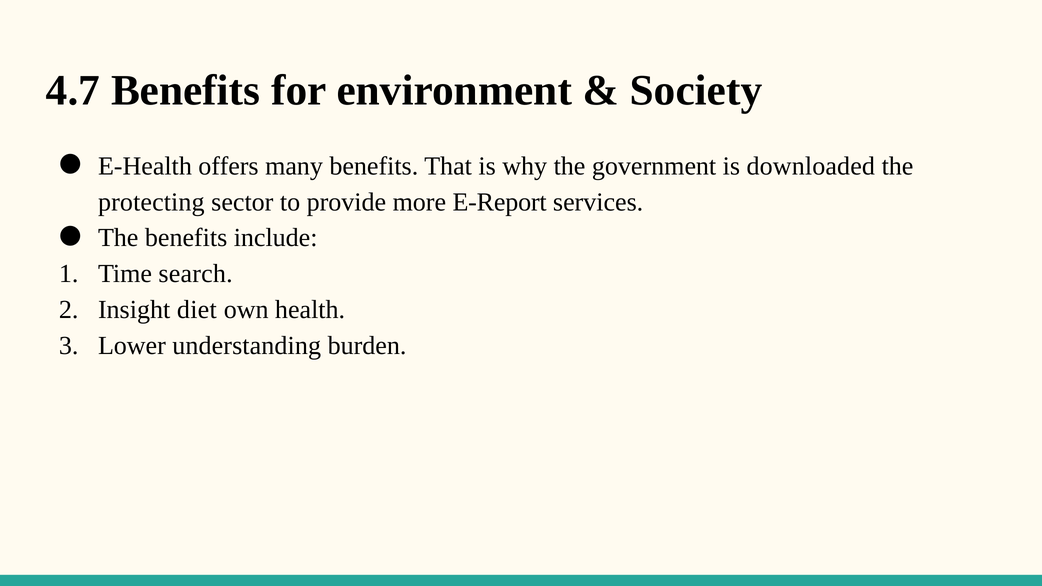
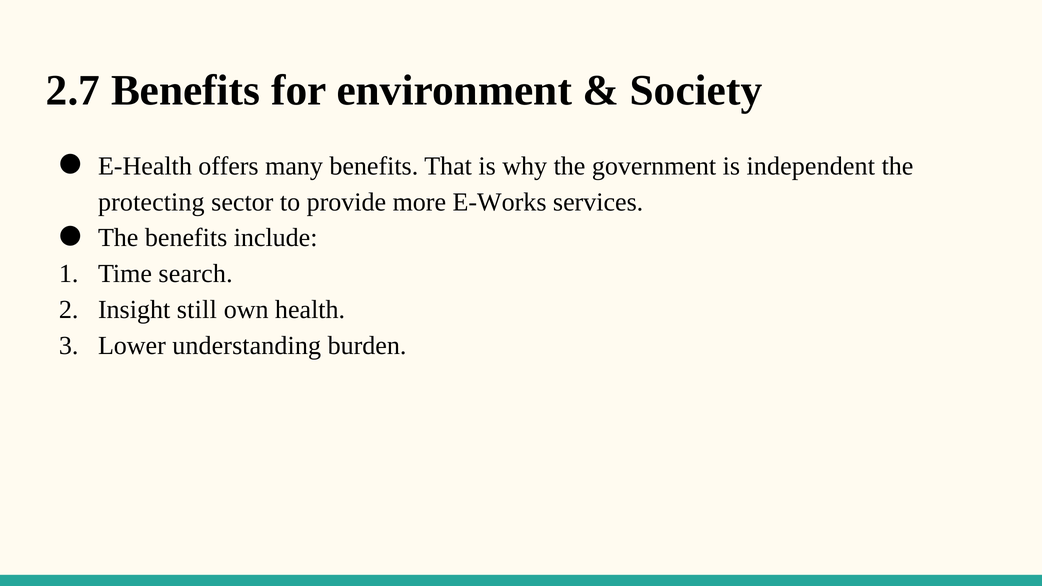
4.7: 4.7 -> 2.7 (73, 90)
downloaded: downloaded -> independent (811, 166)
E-Report: E-Report -> E-Works (500, 202)
diet: diet -> still (197, 310)
